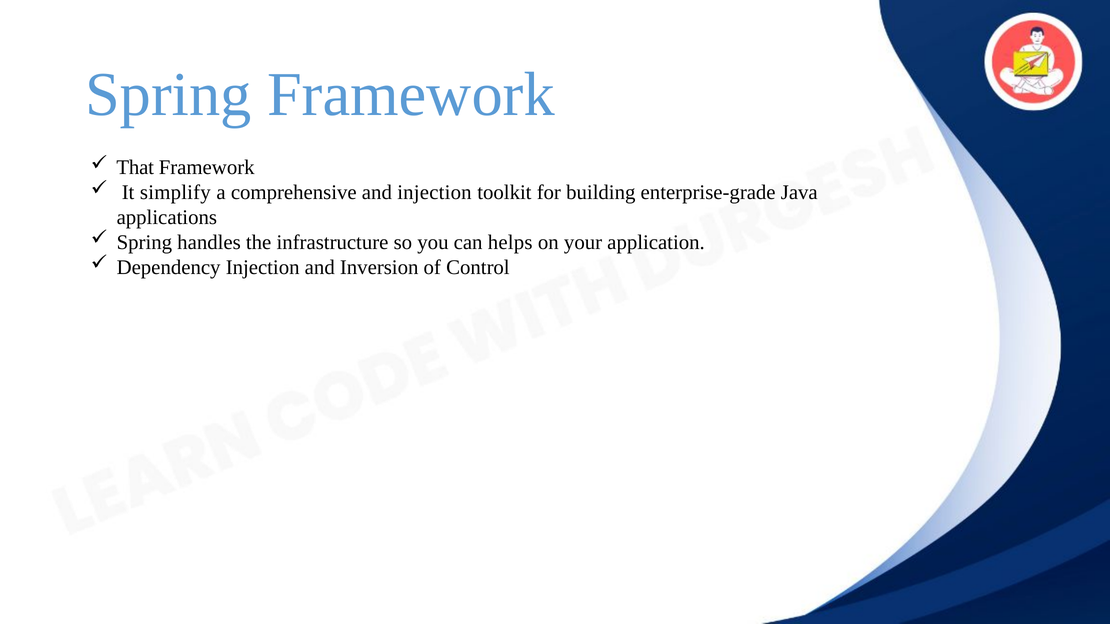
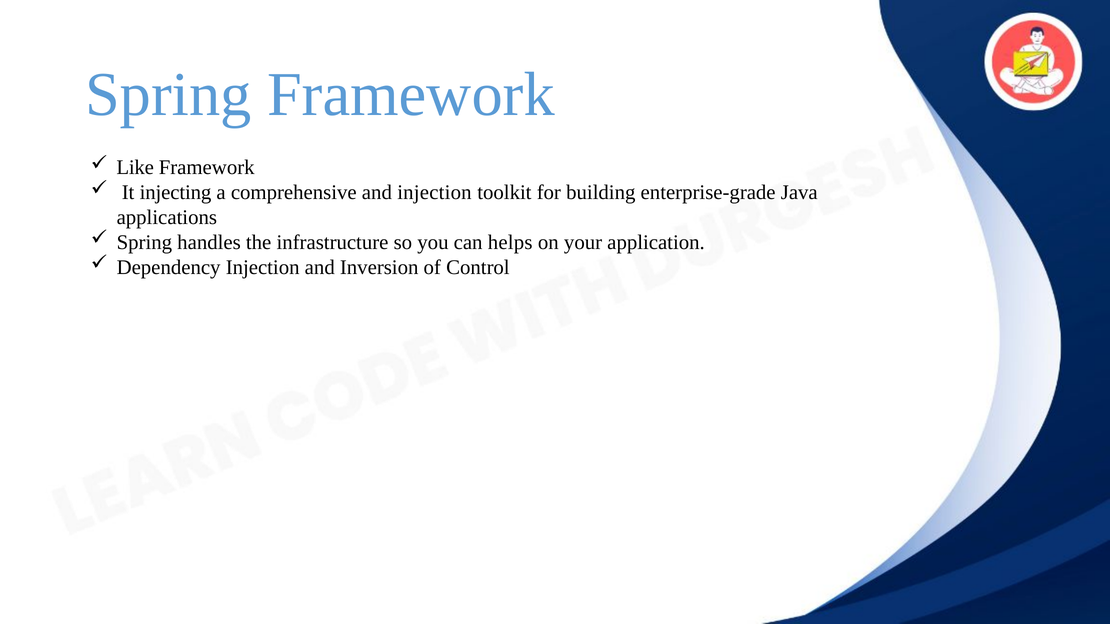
That: That -> Like (135, 168)
simplify: simplify -> injecting (176, 193)
